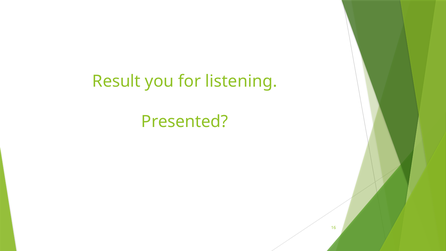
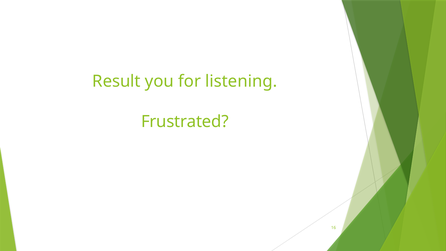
Presented: Presented -> Frustrated (185, 121)
